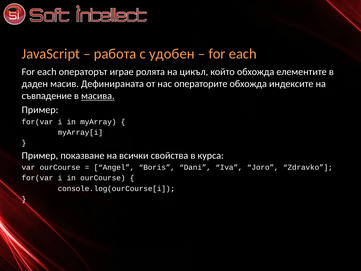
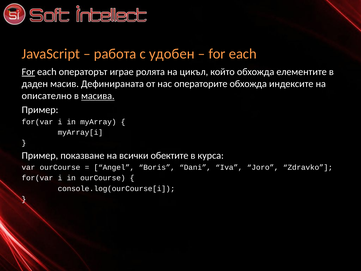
For underline: none -> present (28, 72)
съвпадение: съвпадение -> описателно (47, 96)
свойства: свойства -> обектите (170, 155)
